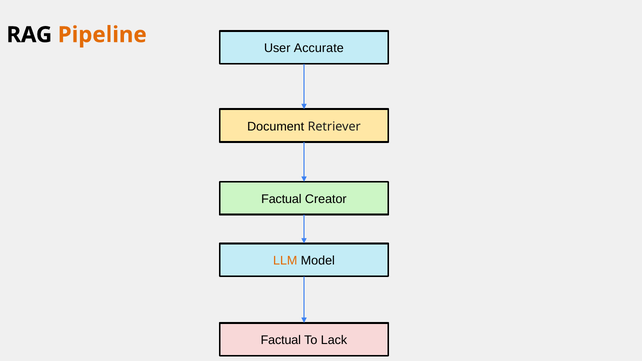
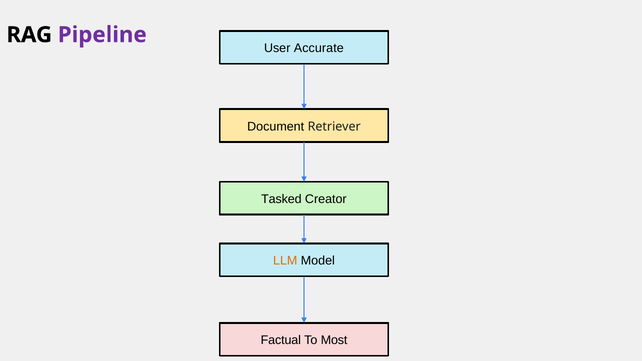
Pipeline colour: orange -> purple (102, 35)
Factual: Factual -> Tasked (281, 199)
Lack: Lack -> Most (334, 340)
